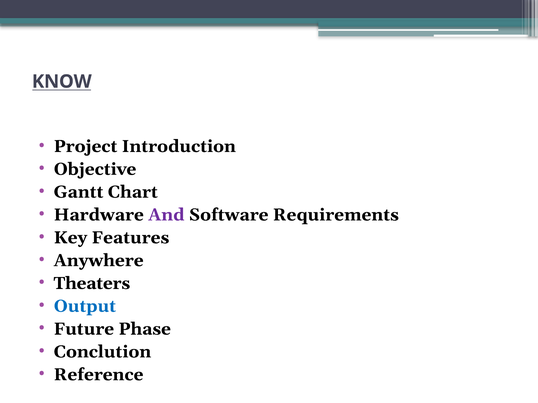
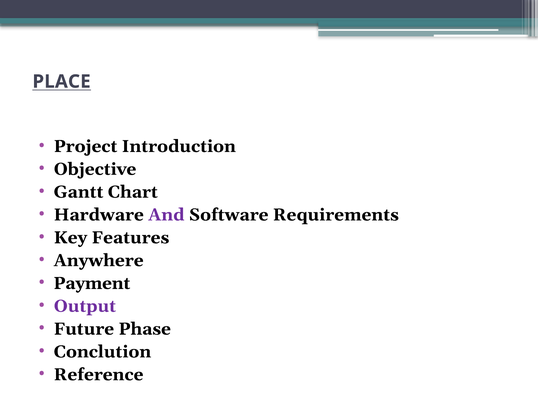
KNOW: KNOW -> PLACE (62, 82)
Theaters: Theaters -> Payment (92, 284)
Output colour: blue -> purple (85, 306)
